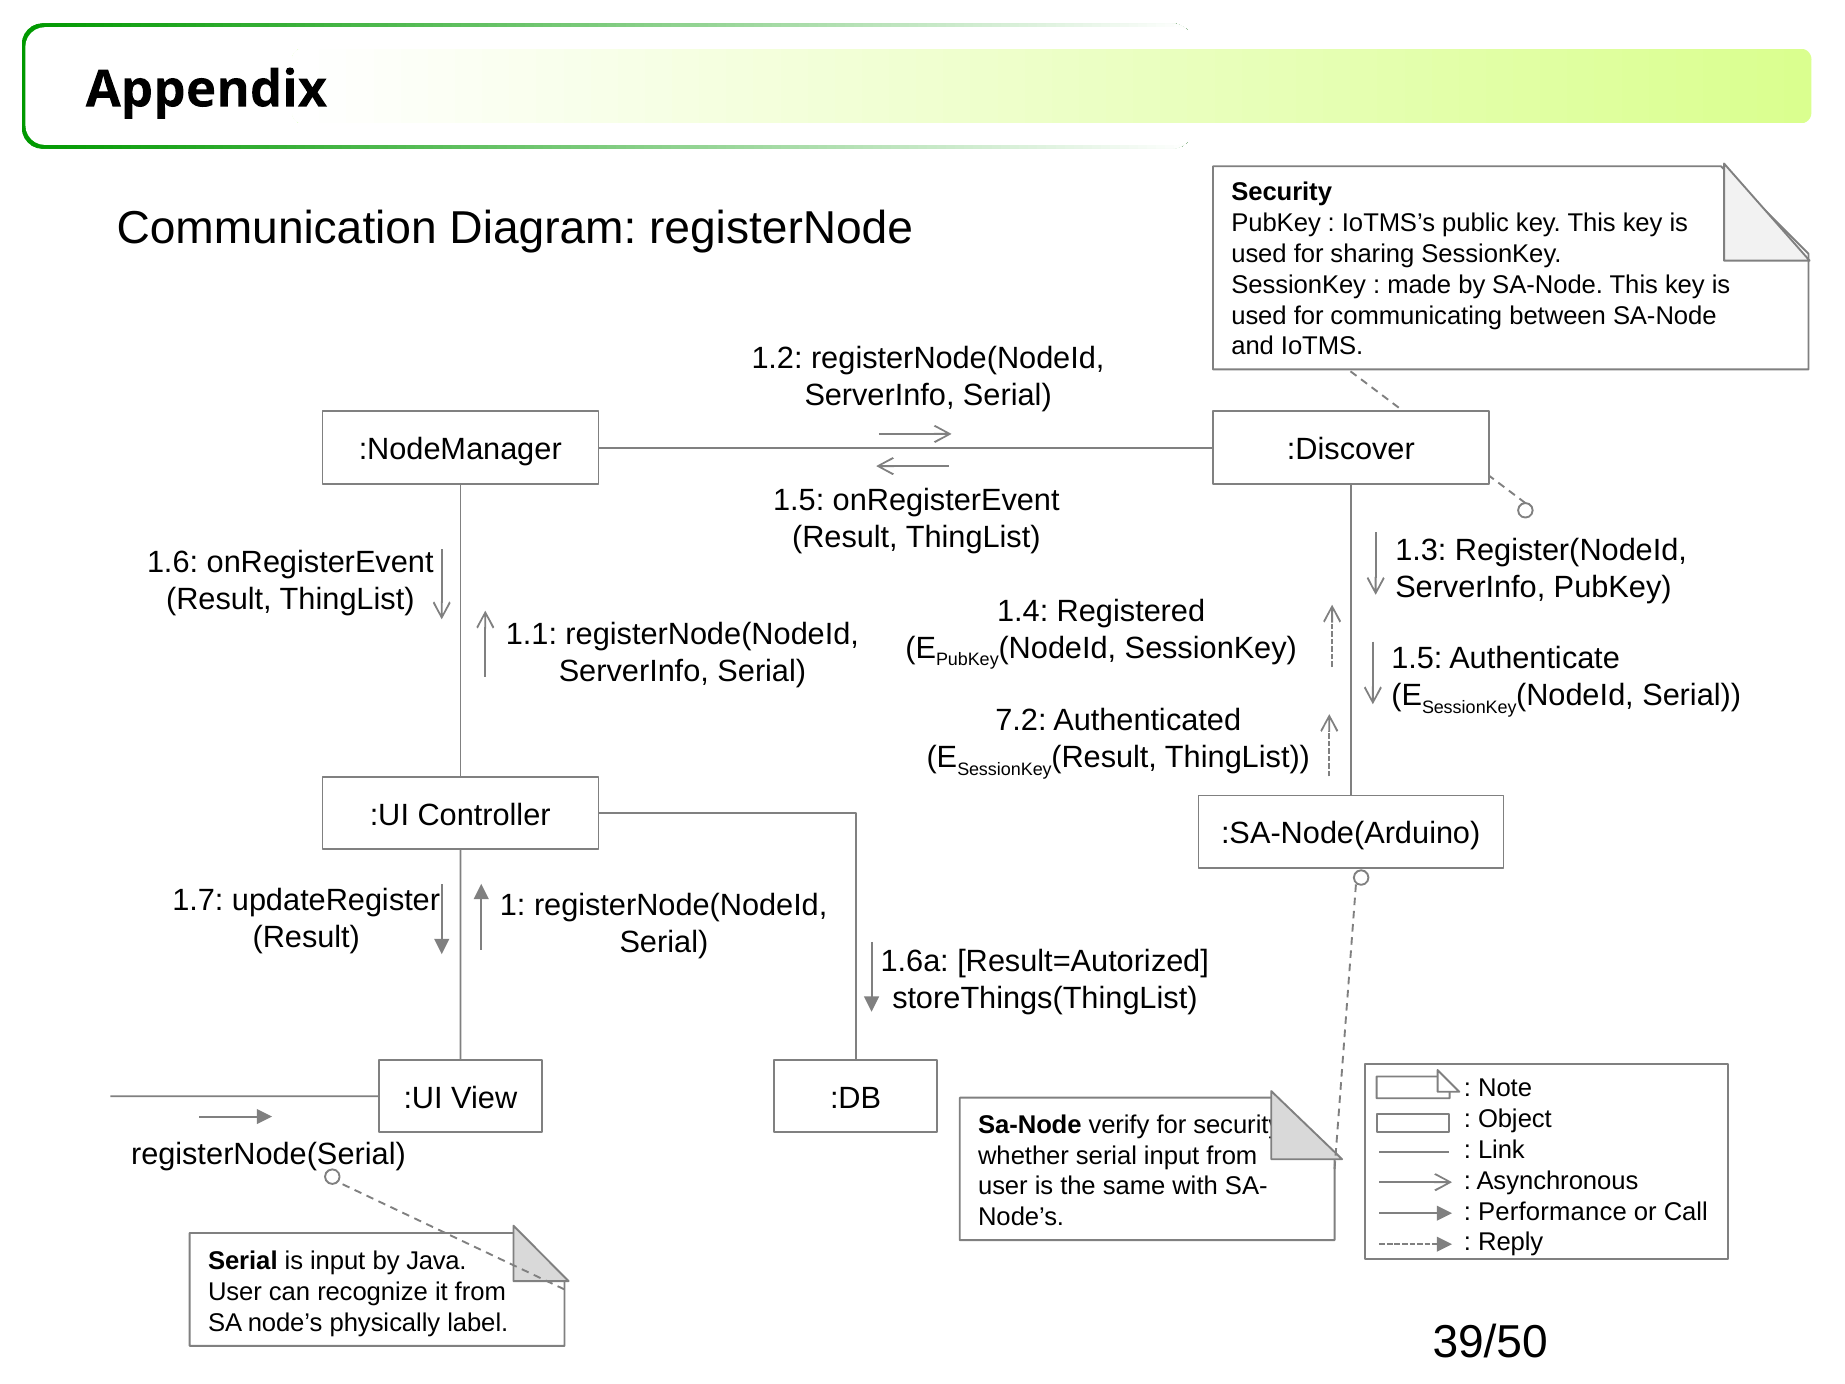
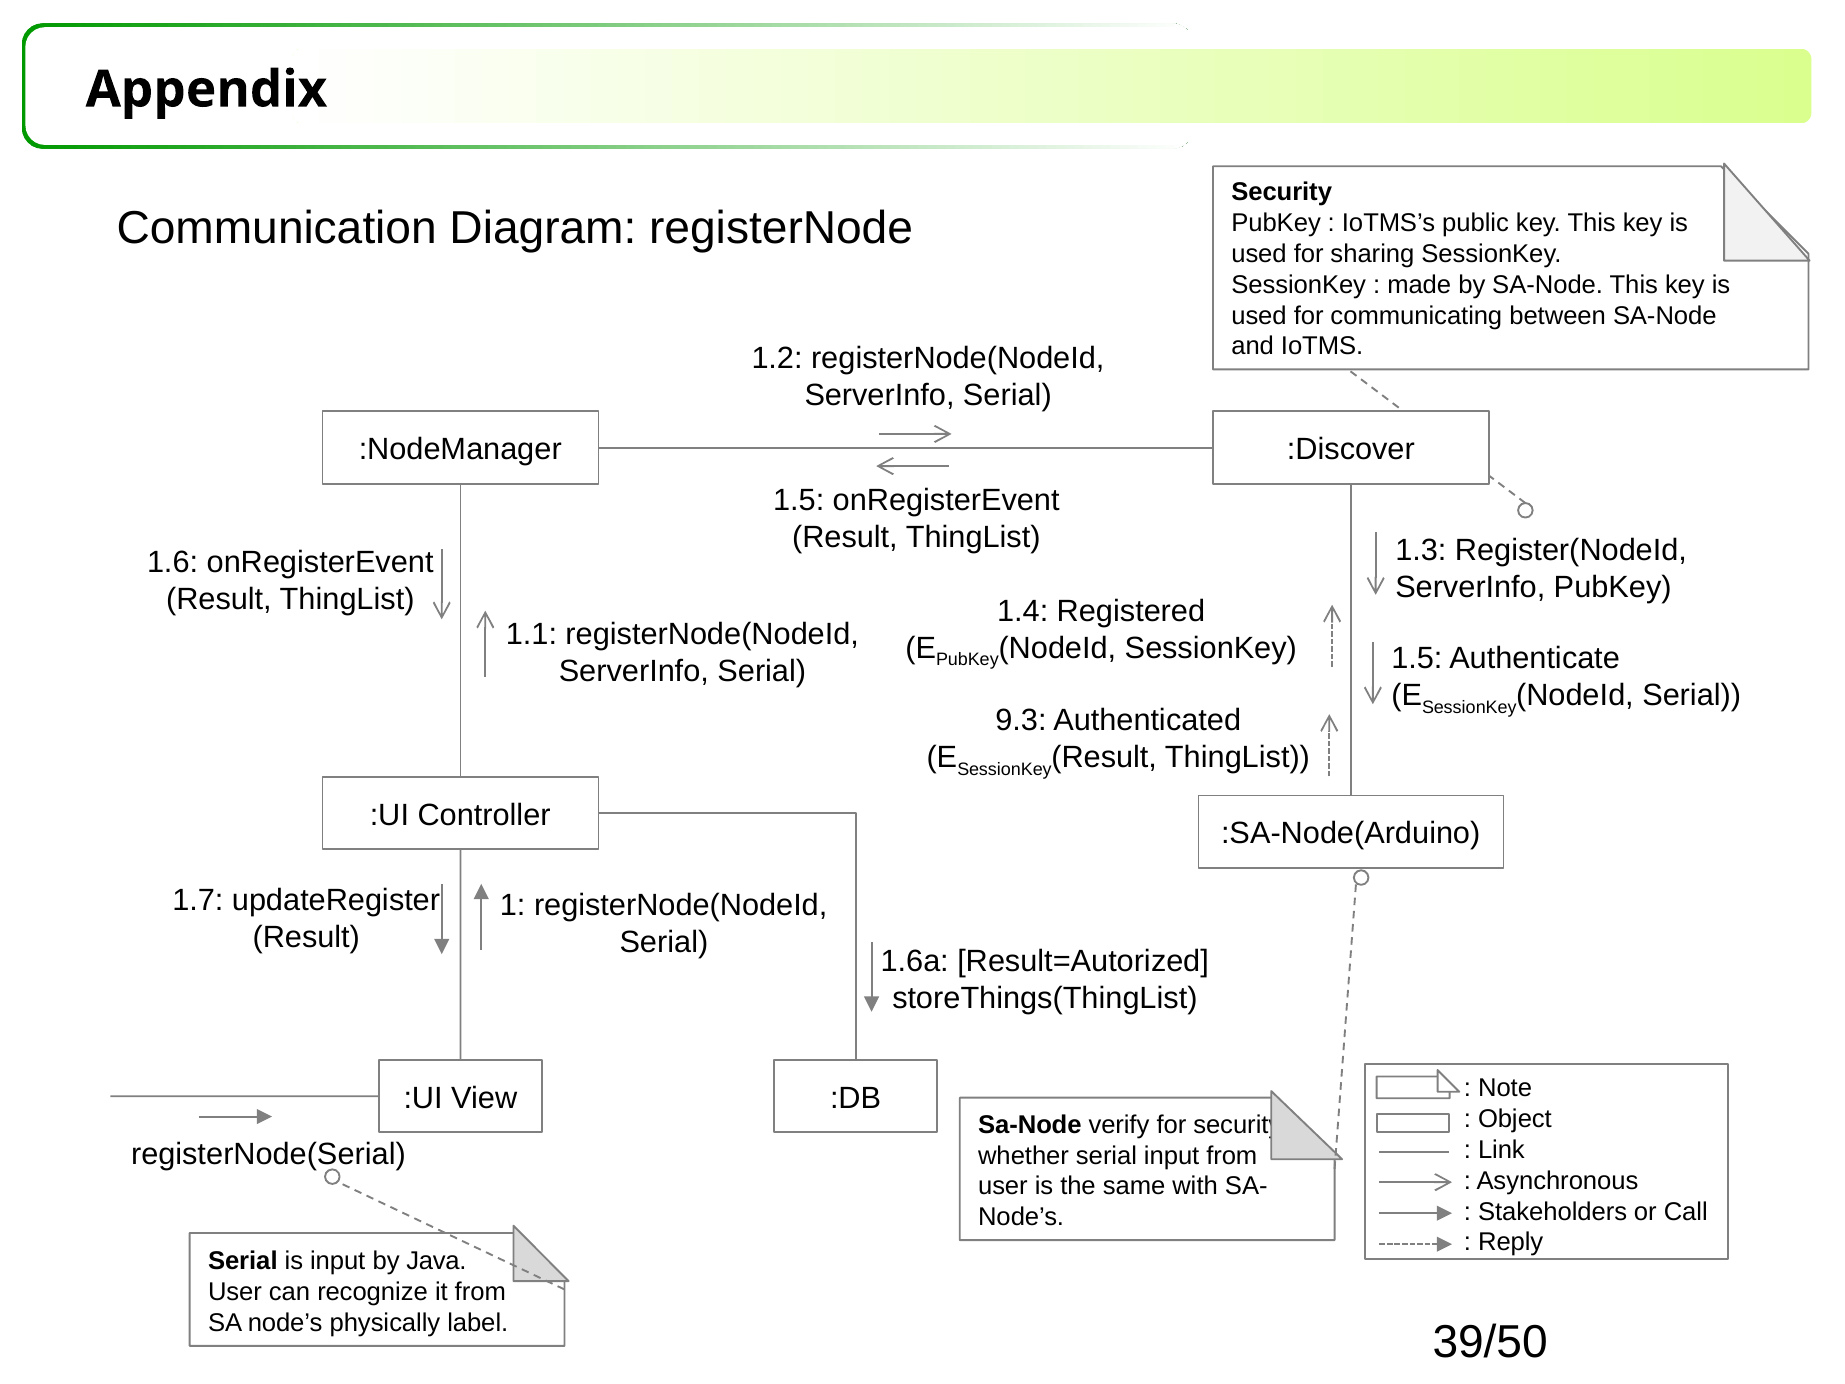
7.2: 7.2 -> 9.3 (1021, 720)
Performance: Performance -> Stakeholders (1553, 1211)
